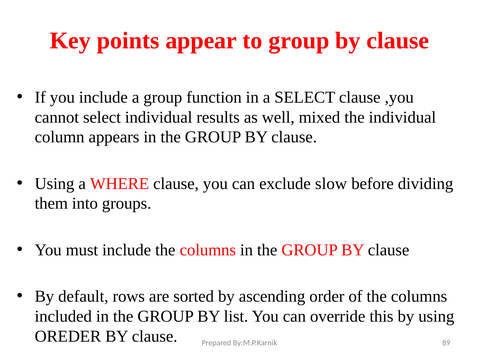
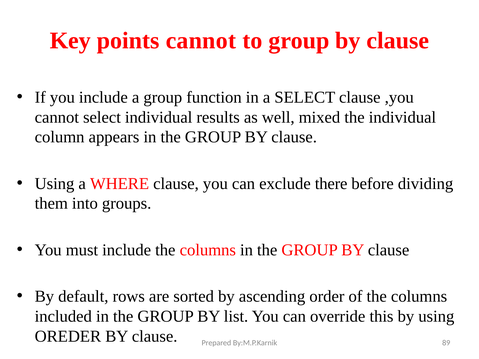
points appear: appear -> cannot (201, 41)
slow: slow -> there (331, 184)
